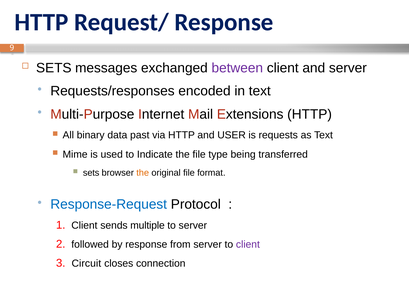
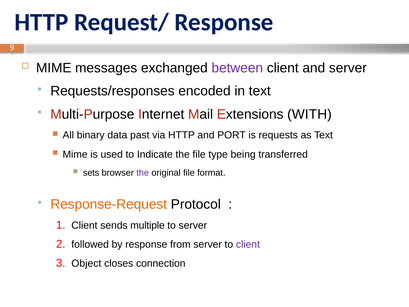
SETS: SETS -> MIME (54, 68)
Extensions HTTP: HTTP -> WITH (310, 114)
USER: USER -> PORT (232, 135)
the colour: orange -> purple (143, 173)
Response-Request colour: blue -> orange (109, 204)
Circuit: Circuit -> Object (86, 263)
